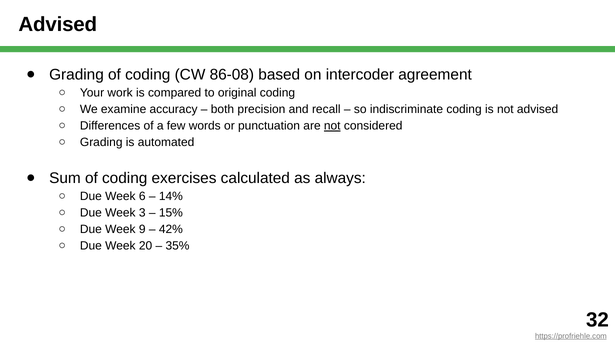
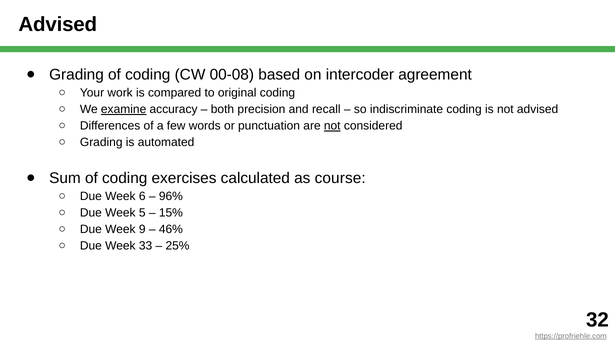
86-08: 86-08 -> 00-08 (232, 75)
examine underline: none -> present (124, 109)
always: always -> course (340, 178)
14%: 14% -> 96% (171, 197)
3: 3 -> 5 (142, 213)
42%: 42% -> 46% (171, 229)
20: 20 -> 33 (146, 246)
35%: 35% -> 25% (177, 246)
